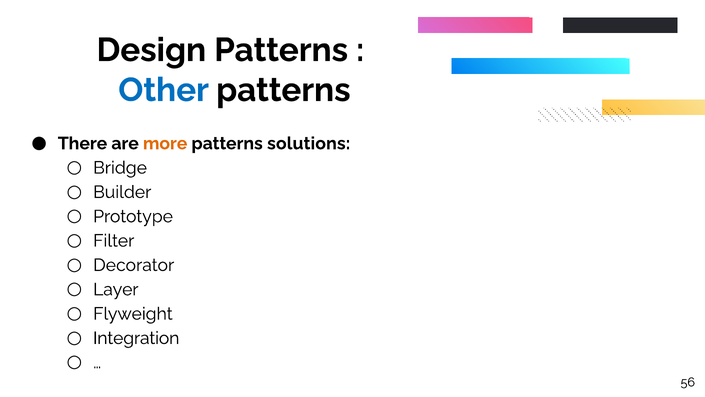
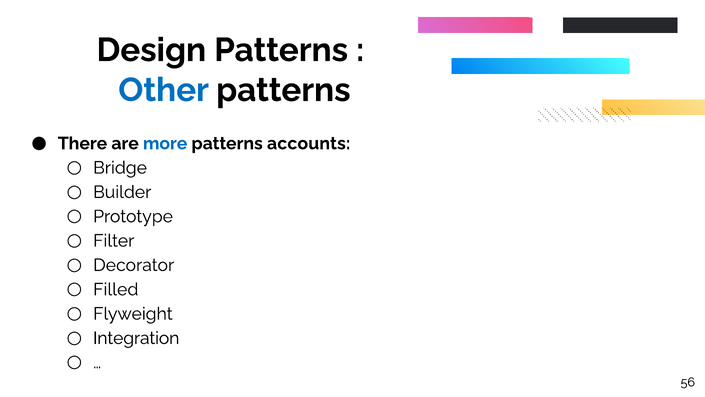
more colour: orange -> blue (165, 143)
solutions: solutions -> accounts (309, 143)
Layer: Layer -> Filled (116, 289)
